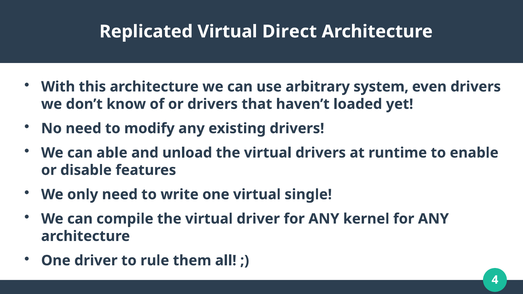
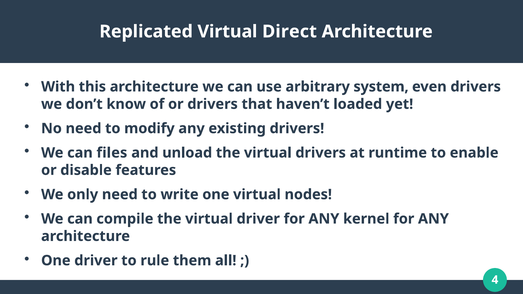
able: able -> files (112, 153)
single: single -> nodes (308, 195)
